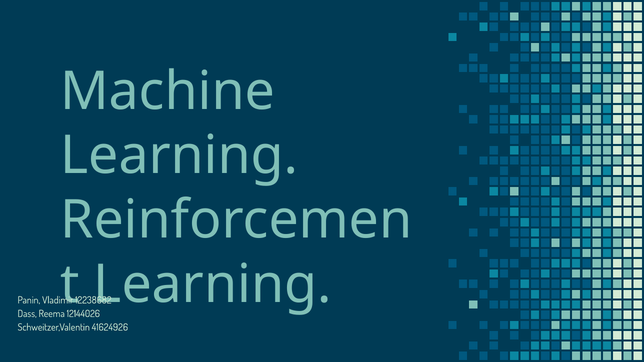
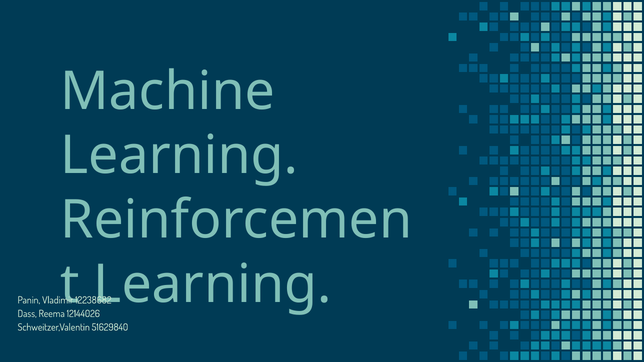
41624926: 41624926 -> 51629840 (110, 328)
